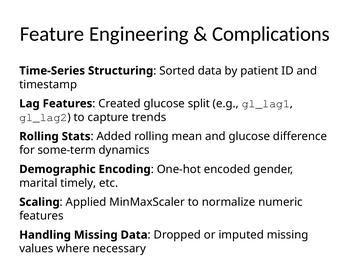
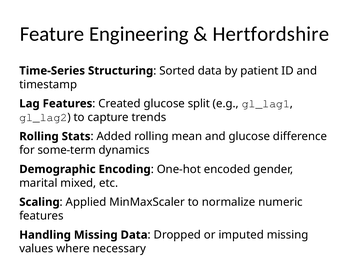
Complications: Complications -> Hertfordshire (271, 34)
timely: timely -> mixed (78, 183)
